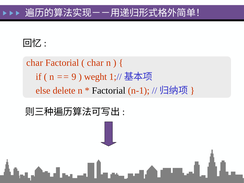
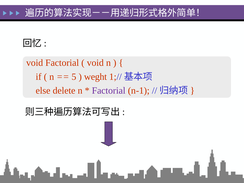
char: char -> void (35, 63)
char: char -> void (95, 63)
9: 9 -> 5 (74, 77)
Factorial colour: black -> purple (109, 91)
